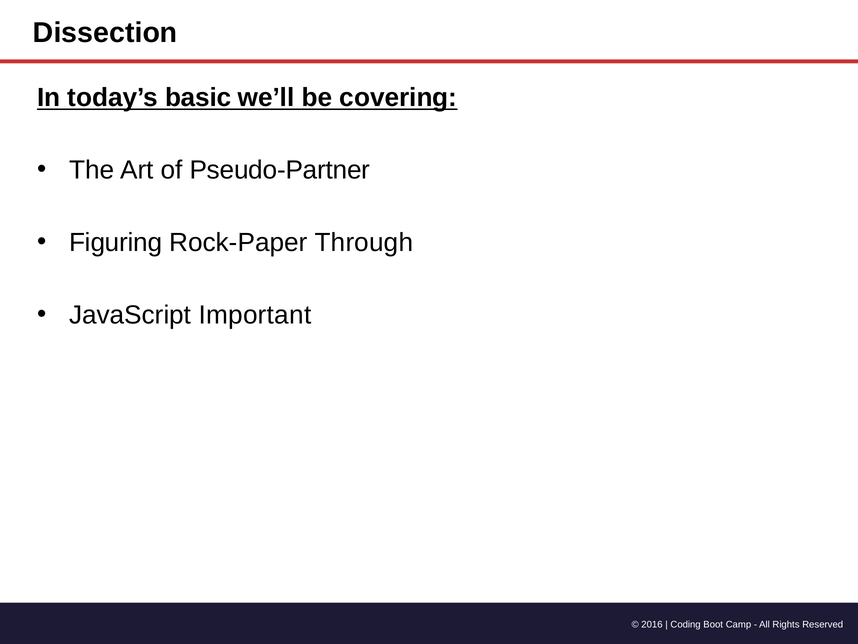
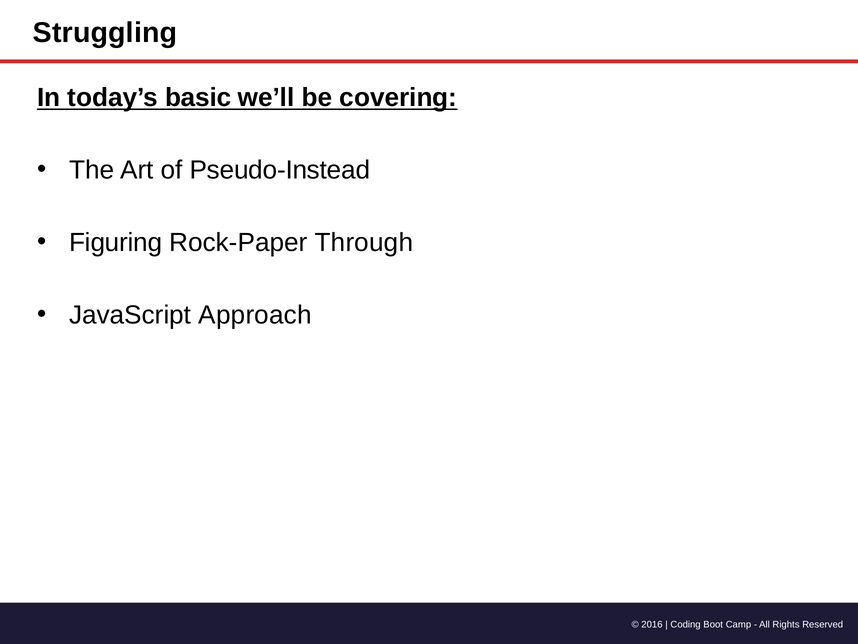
Dissection: Dissection -> Struggling (105, 33)
Pseudo-Partner: Pseudo-Partner -> Pseudo-Instead (280, 170)
Important: Important -> Approach (255, 315)
